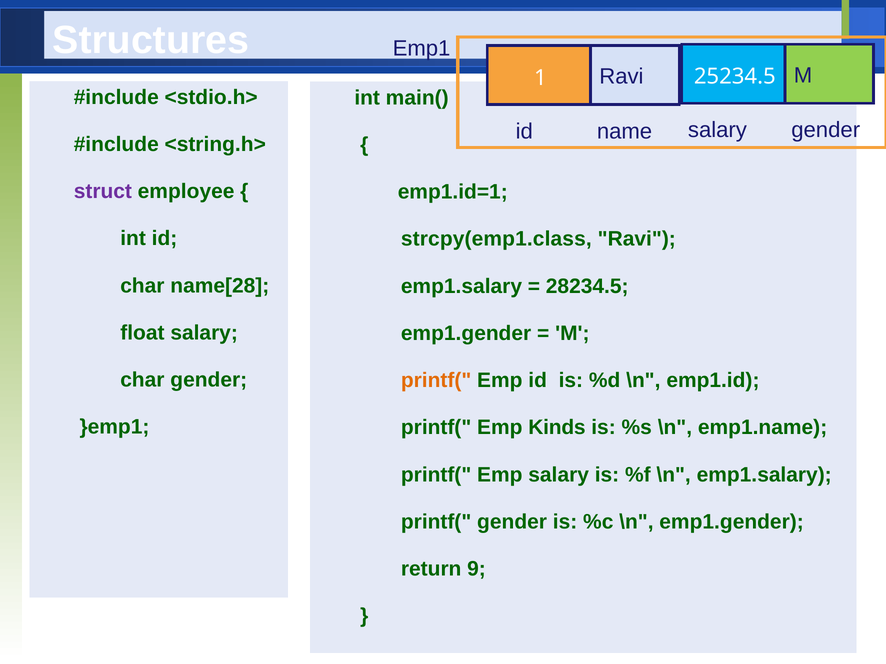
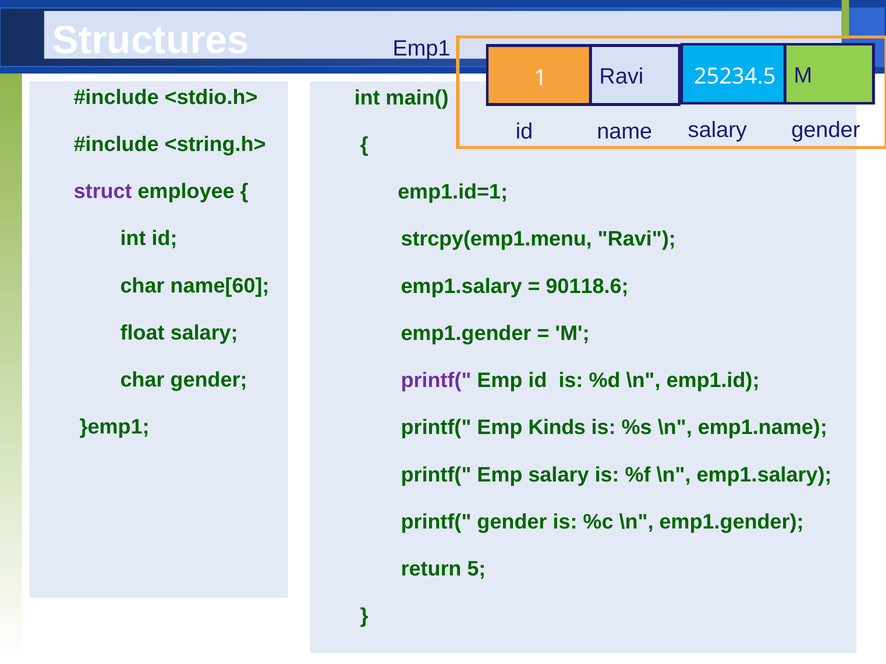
strcpy(emp1.class: strcpy(emp1.class -> strcpy(emp1.menu (496, 239)
name[28: name[28 -> name[60 (220, 286)
28234.5: 28234.5 -> 90118.6 (587, 286)
printf( colour: orange -> purple (436, 381)
9: 9 -> 5 (477, 569)
